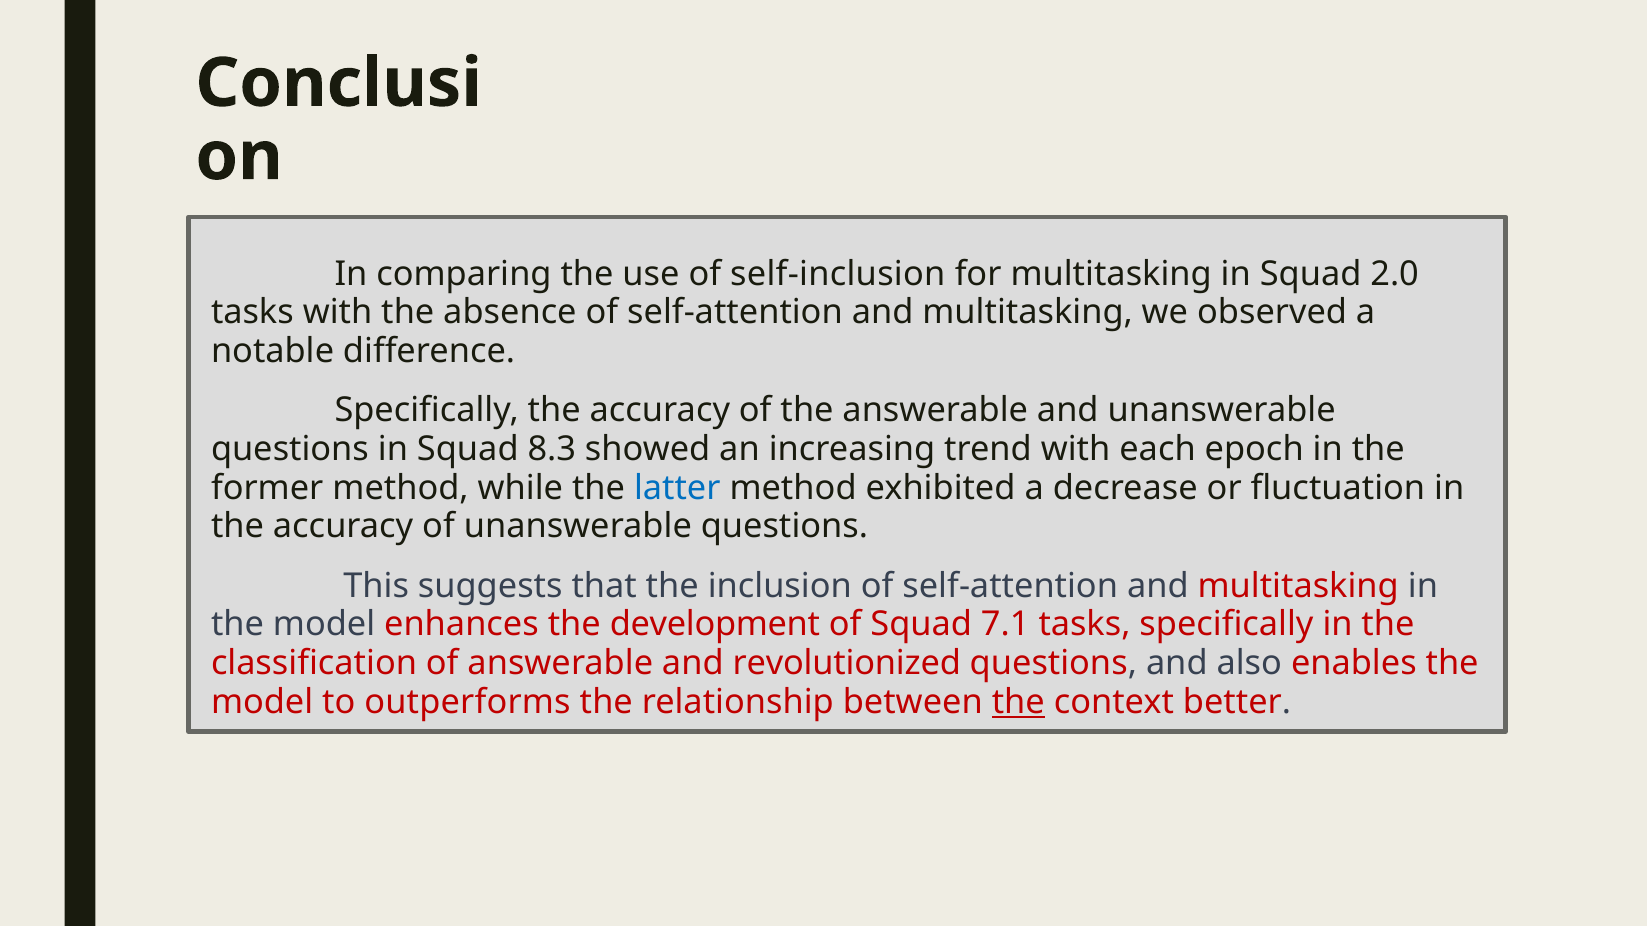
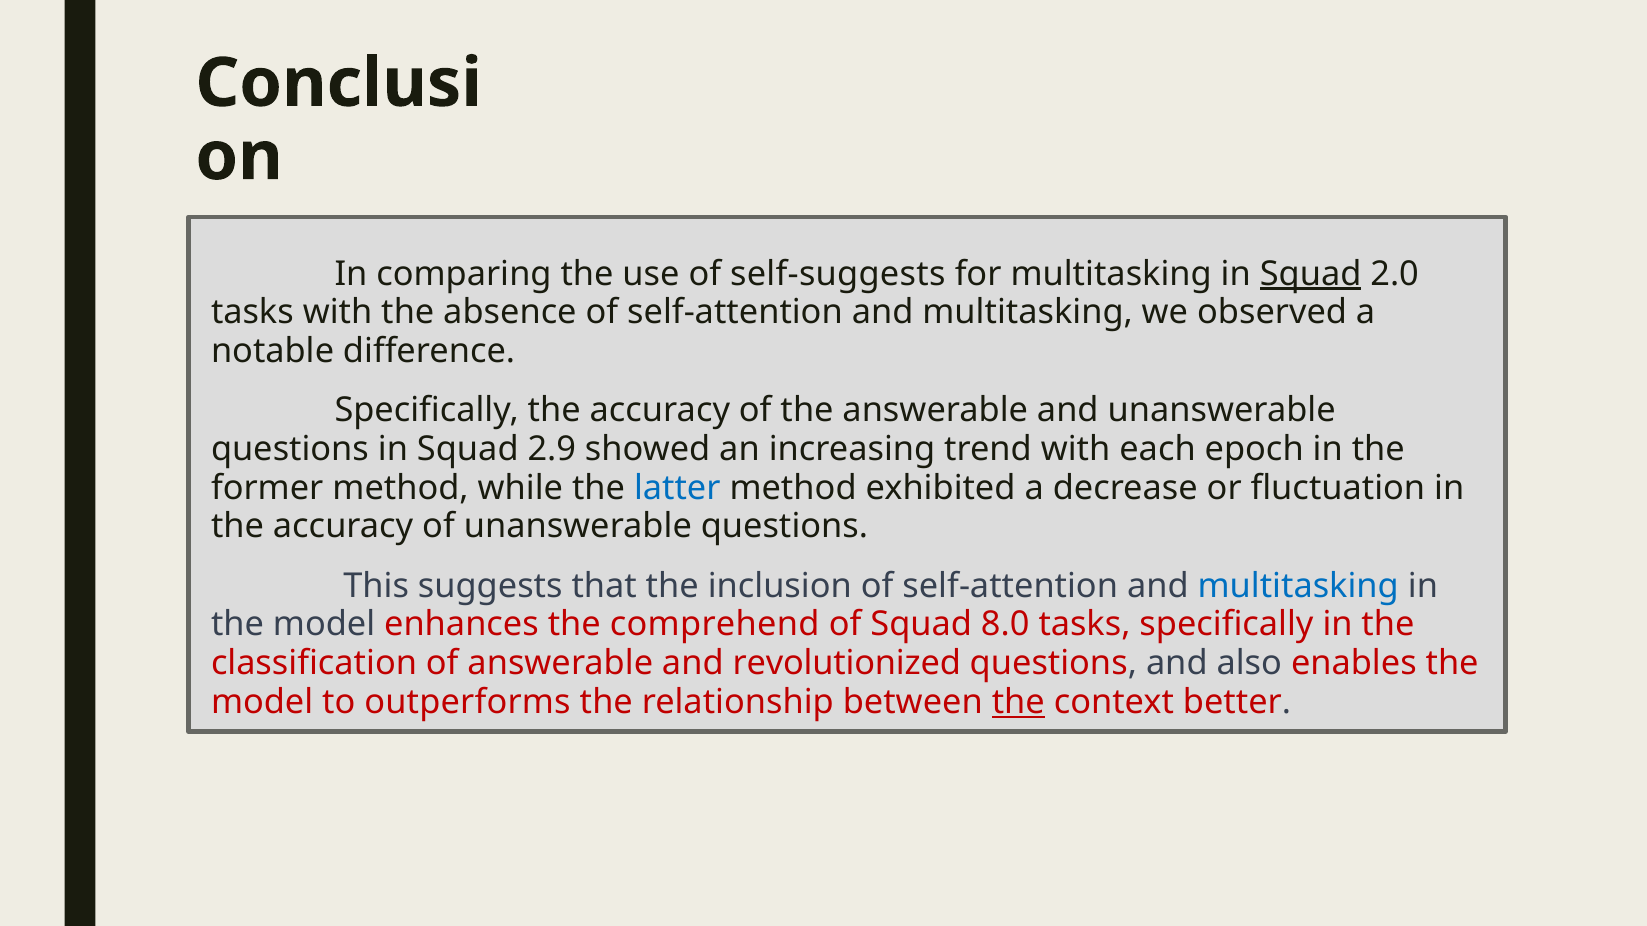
self-inclusion: self-inclusion -> self-suggests (838, 274)
Squad underline: none -> present (1311, 274)
8.3: 8.3 -> 2.9 (552, 449)
multitasking colour: red -> blue (1298, 586)
development: development -> comprehend (715, 625)
7.1: 7.1 -> 8.0 (1005, 625)
